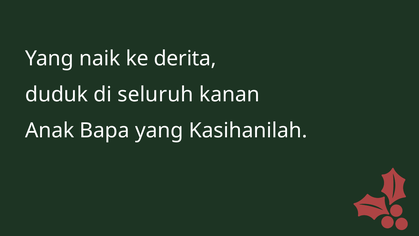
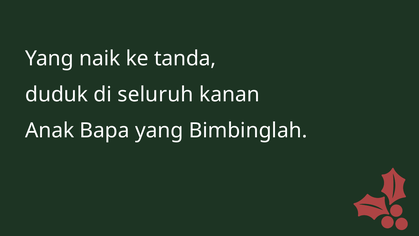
derita: derita -> tanda (185, 59)
Kasihanilah: Kasihanilah -> Bimbinglah (248, 130)
